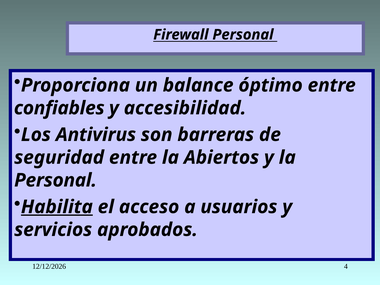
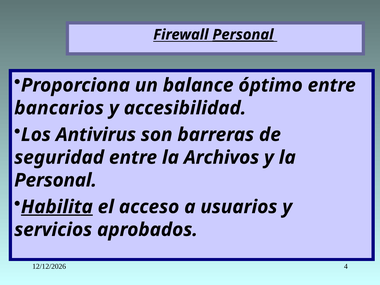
Personal underline: none -> present (243, 35)
confiables: confiables -> bancarios (59, 108)
Abiertos: Abiertos -> Archivos (222, 157)
